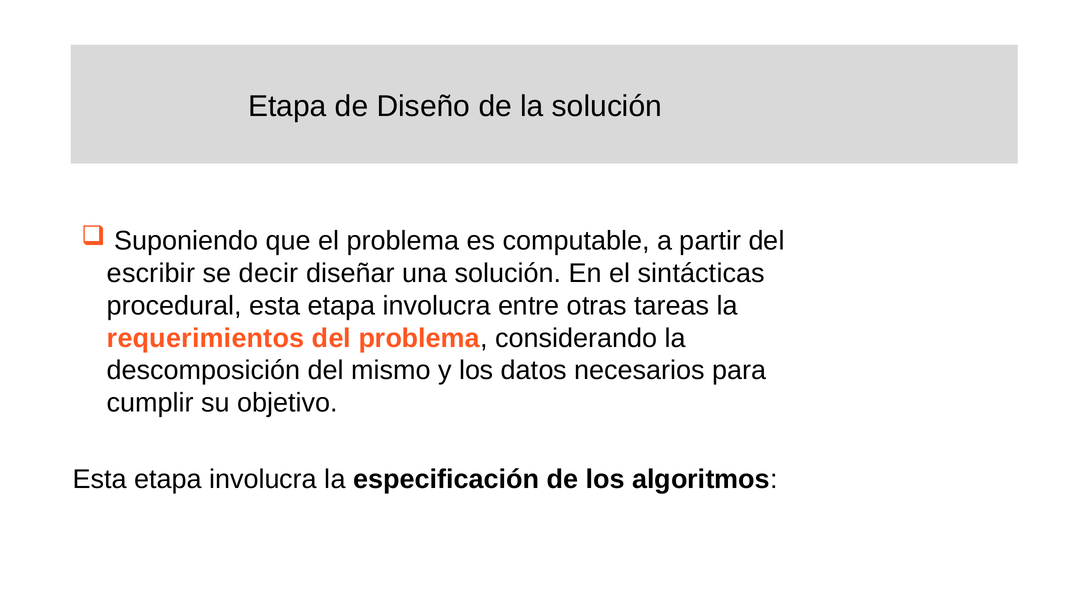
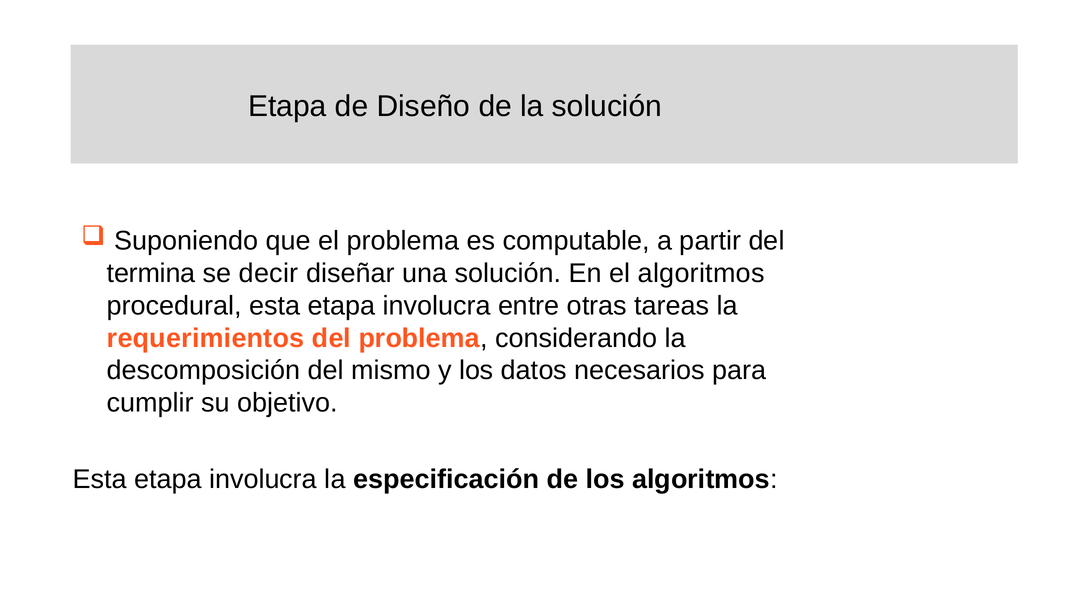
escribir: escribir -> termina (151, 273)
el sintácticas: sintácticas -> algoritmos (701, 273)
